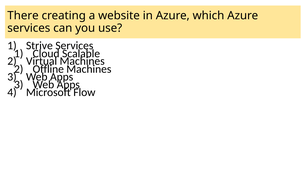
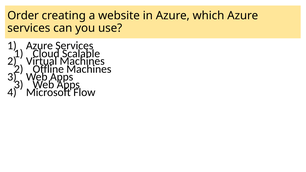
There: There -> Order (23, 16)
Strive: Strive -> Azure (39, 46)
